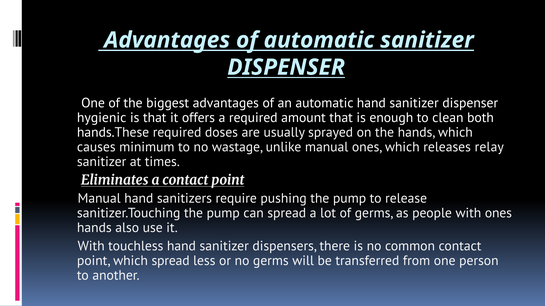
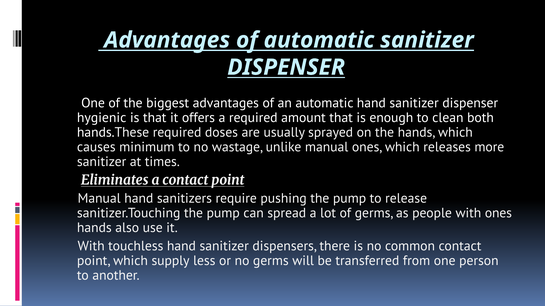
relay: relay -> more (489, 147)
which spread: spread -> supply (171, 261)
